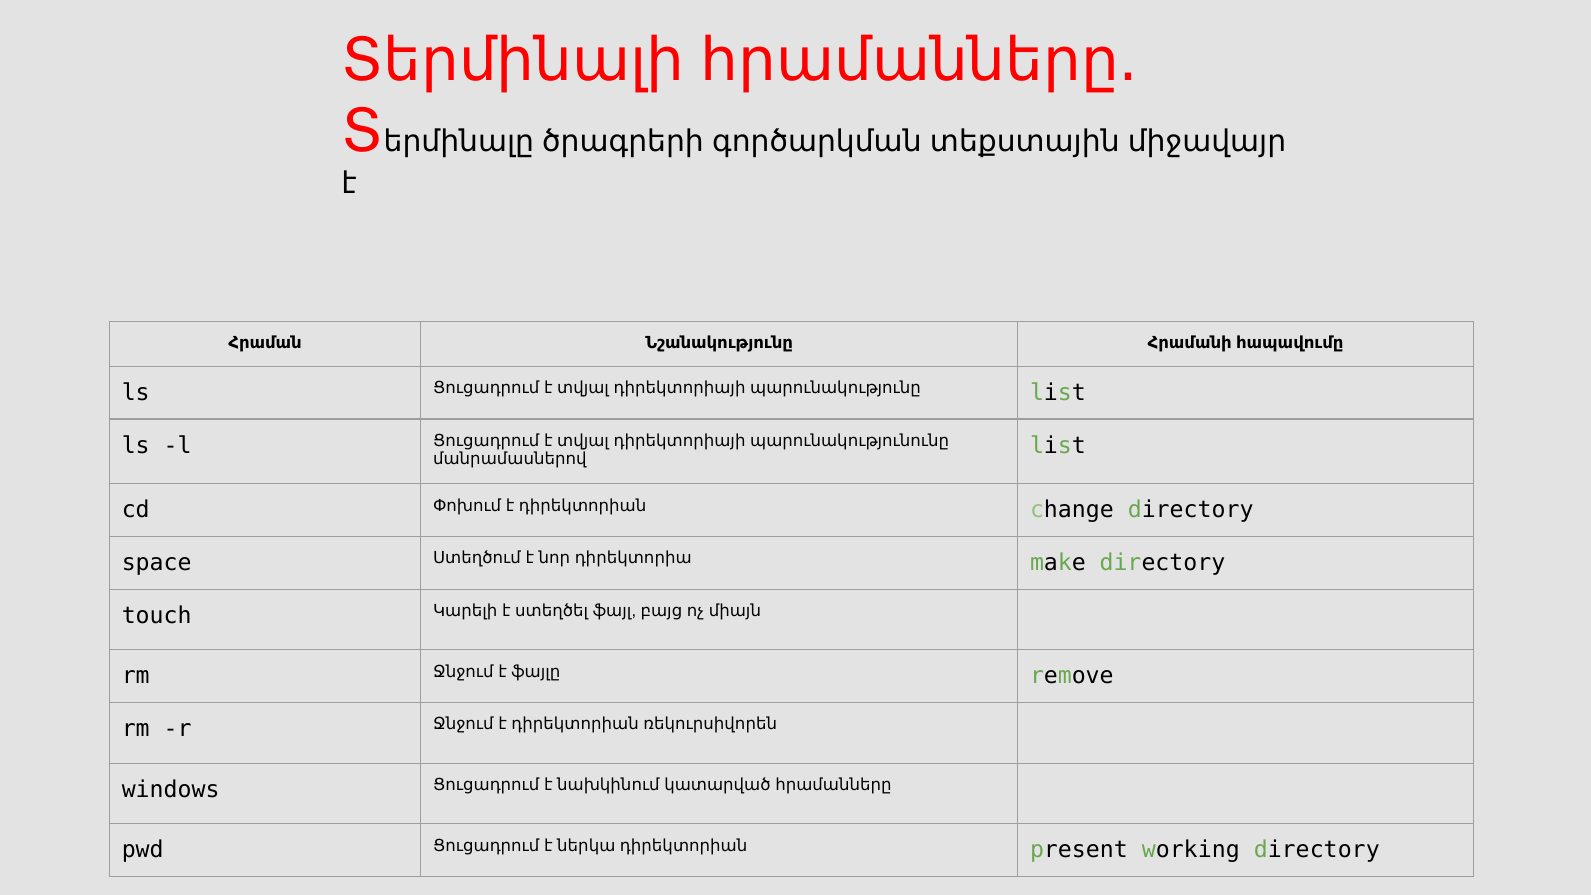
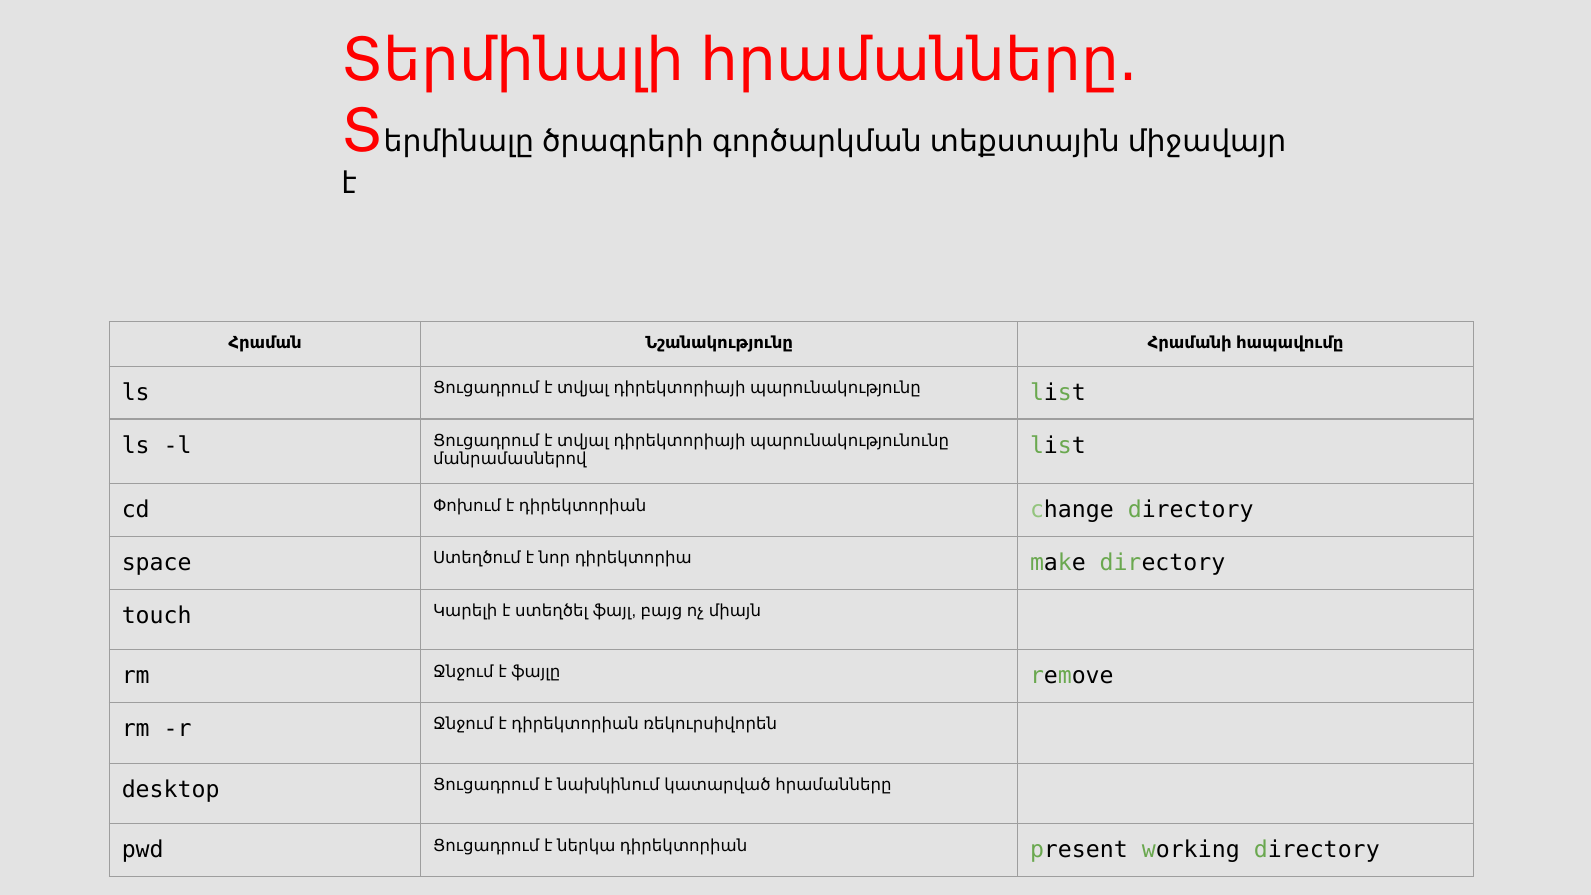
windows: windows -> desktop (171, 790)
